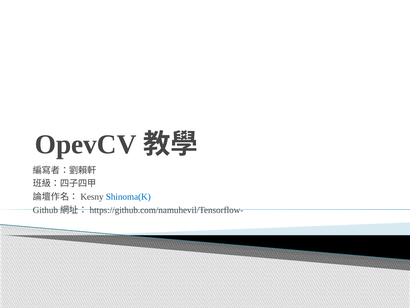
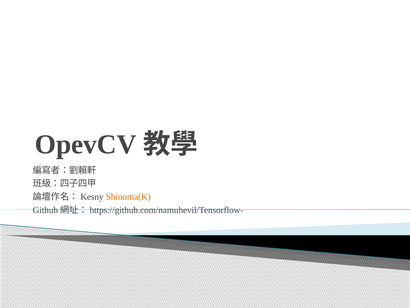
Shinoma(K colour: blue -> orange (128, 196)
